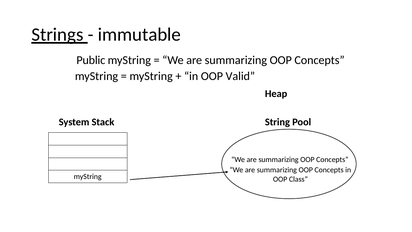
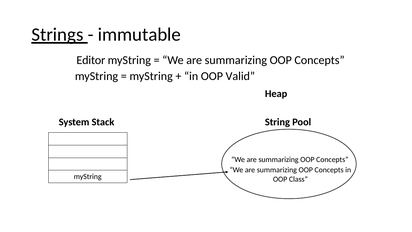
Public: Public -> Editor (91, 60)
